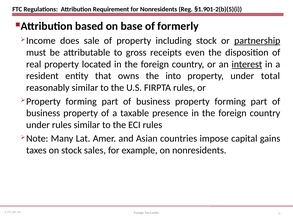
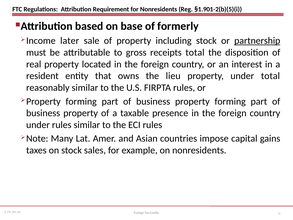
does: does -> later (70, 41)
receipts even: even -> total (195, 52)
interest underline: present -> none (247, 64)
into: into -> lieu (173, 76)
